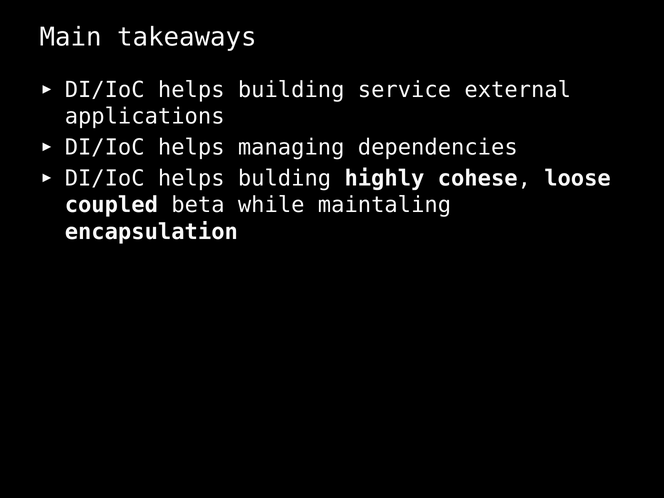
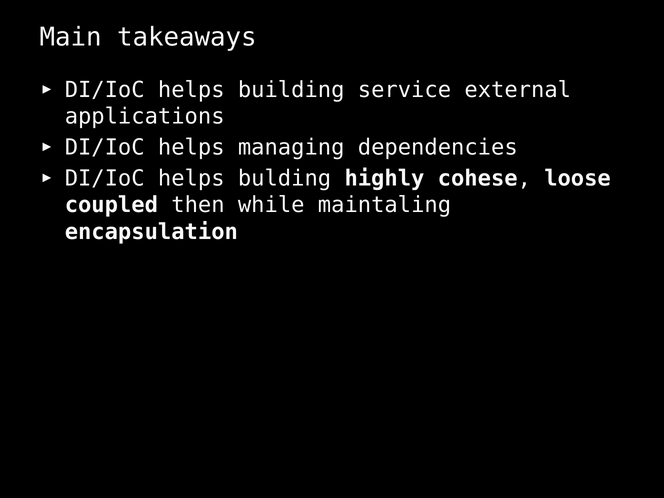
beta: beta -> then (198, 205)
